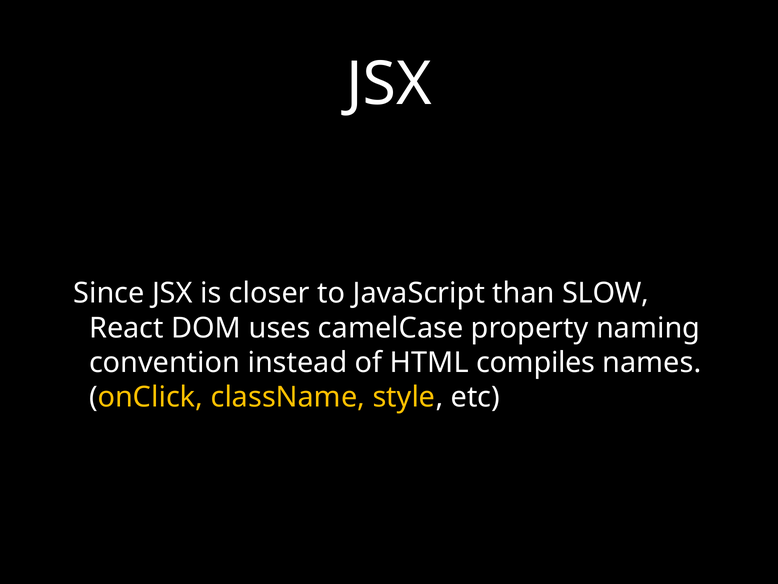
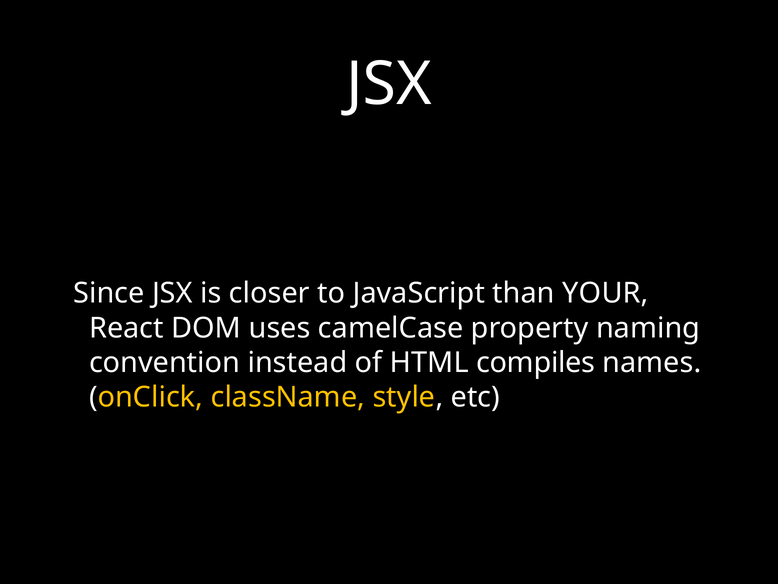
SLOW: SLOW -> YOUR (605, 293)
